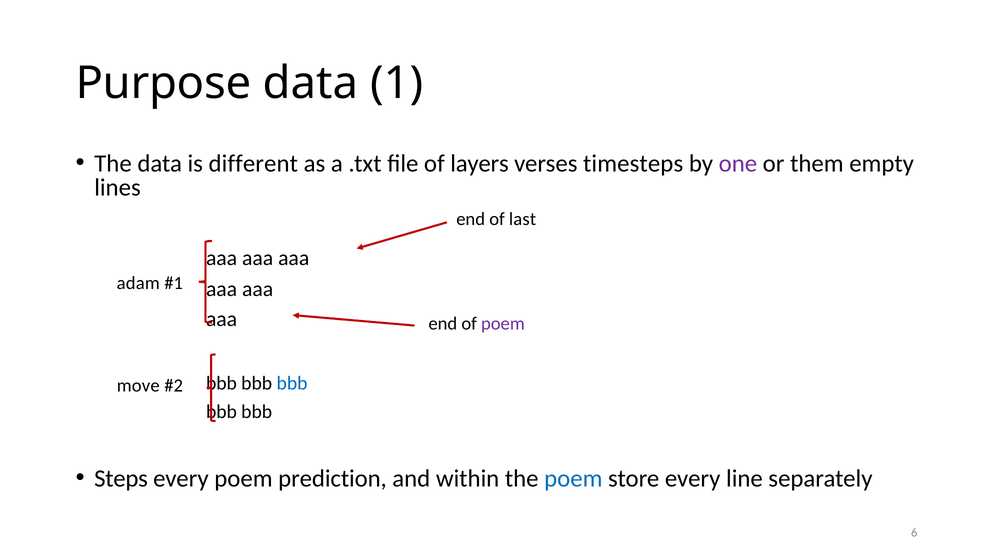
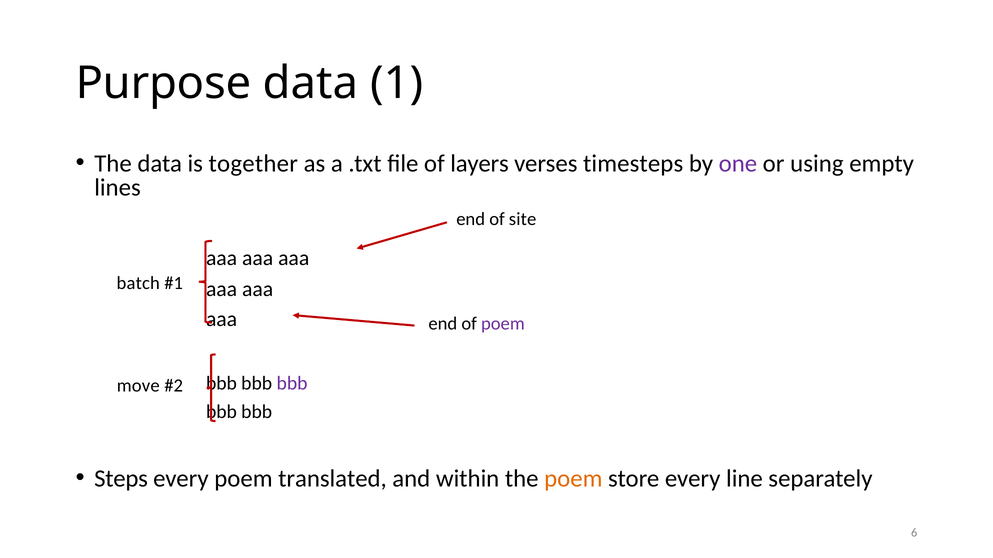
different: different -> together (253, 164)
them: them -> using (817, 164)
last: last -> site (523, 219)
adam: adam -> batch (138, 283)
bbb colour: blue -> purple (292, 383)
prediction: prediction -> translated (332, 479)
poem colour: blue -> orange (573, 479)
